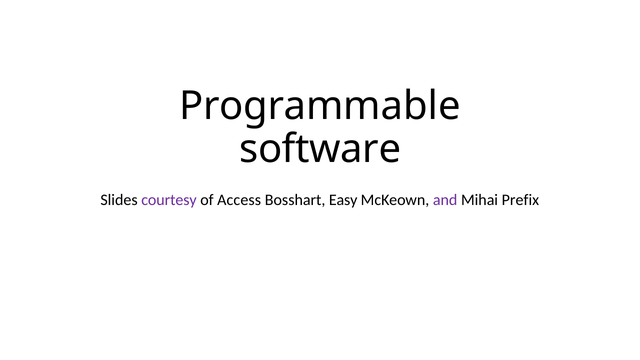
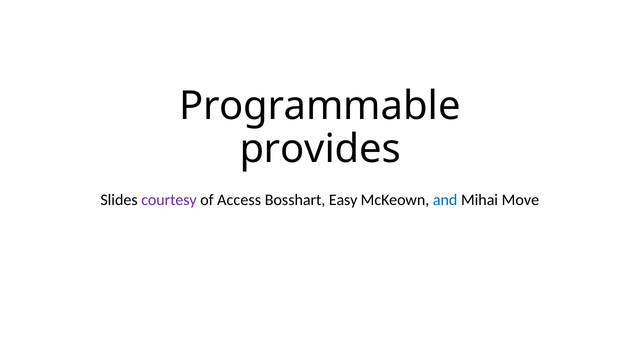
software: software -> provides (320, 149)
and colour: purple -> blue (445, 200)
Prefix: Prefix -> Move (520, 200)
